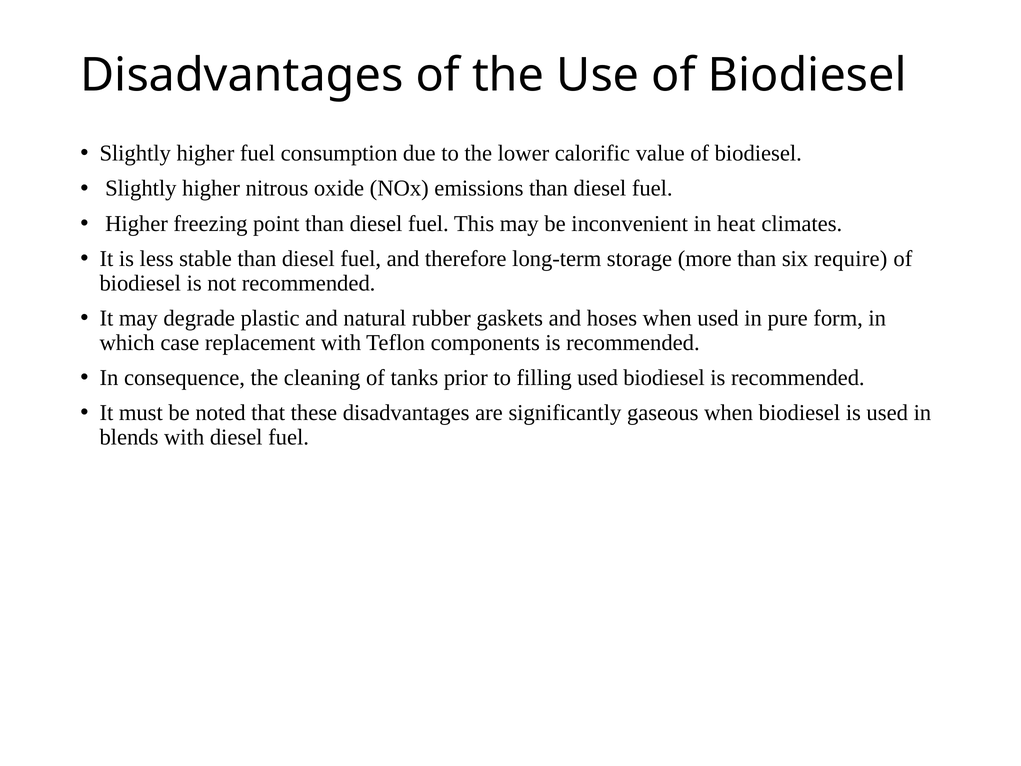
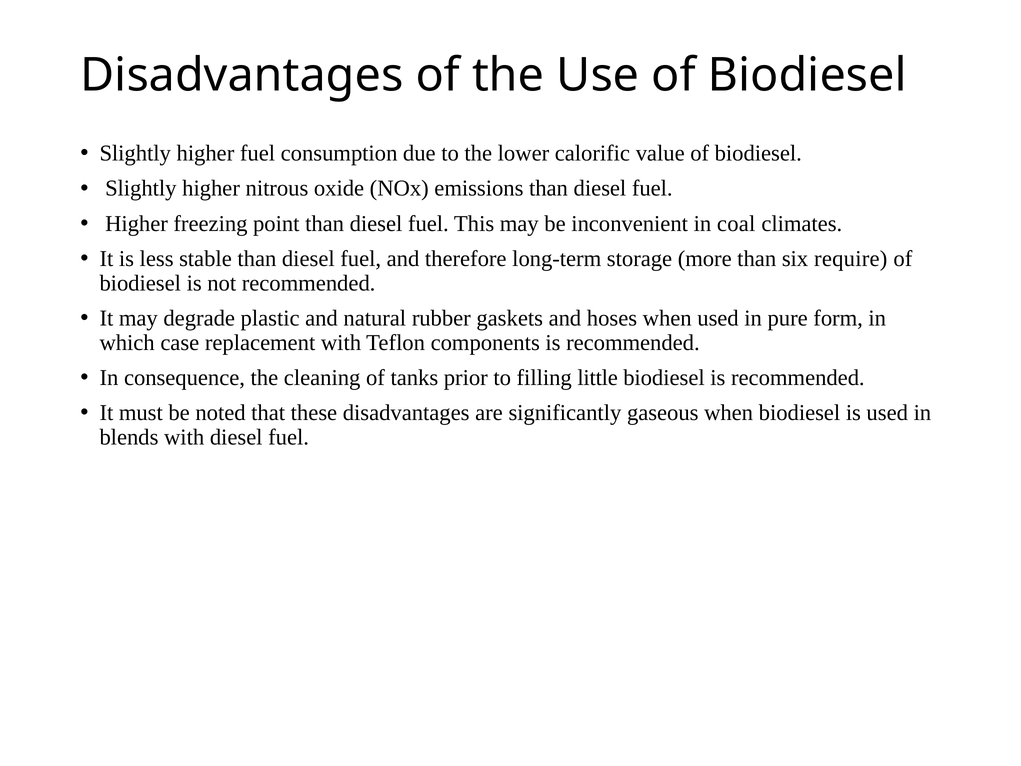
heat: heat -> coal (736, 224)
filling used: used -> little (598, 378)
